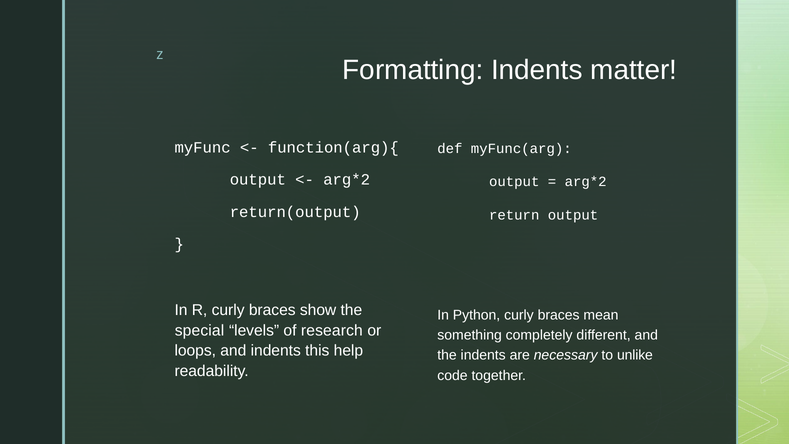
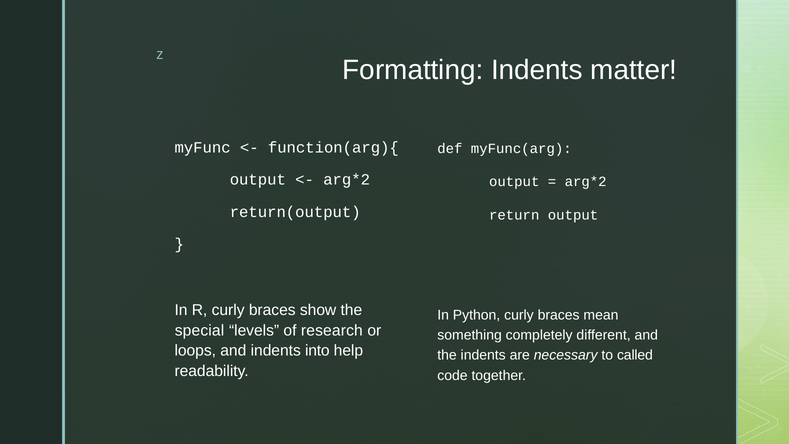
this: this -> into (317, 351)
unlike: unlike -> called (635, 355)
